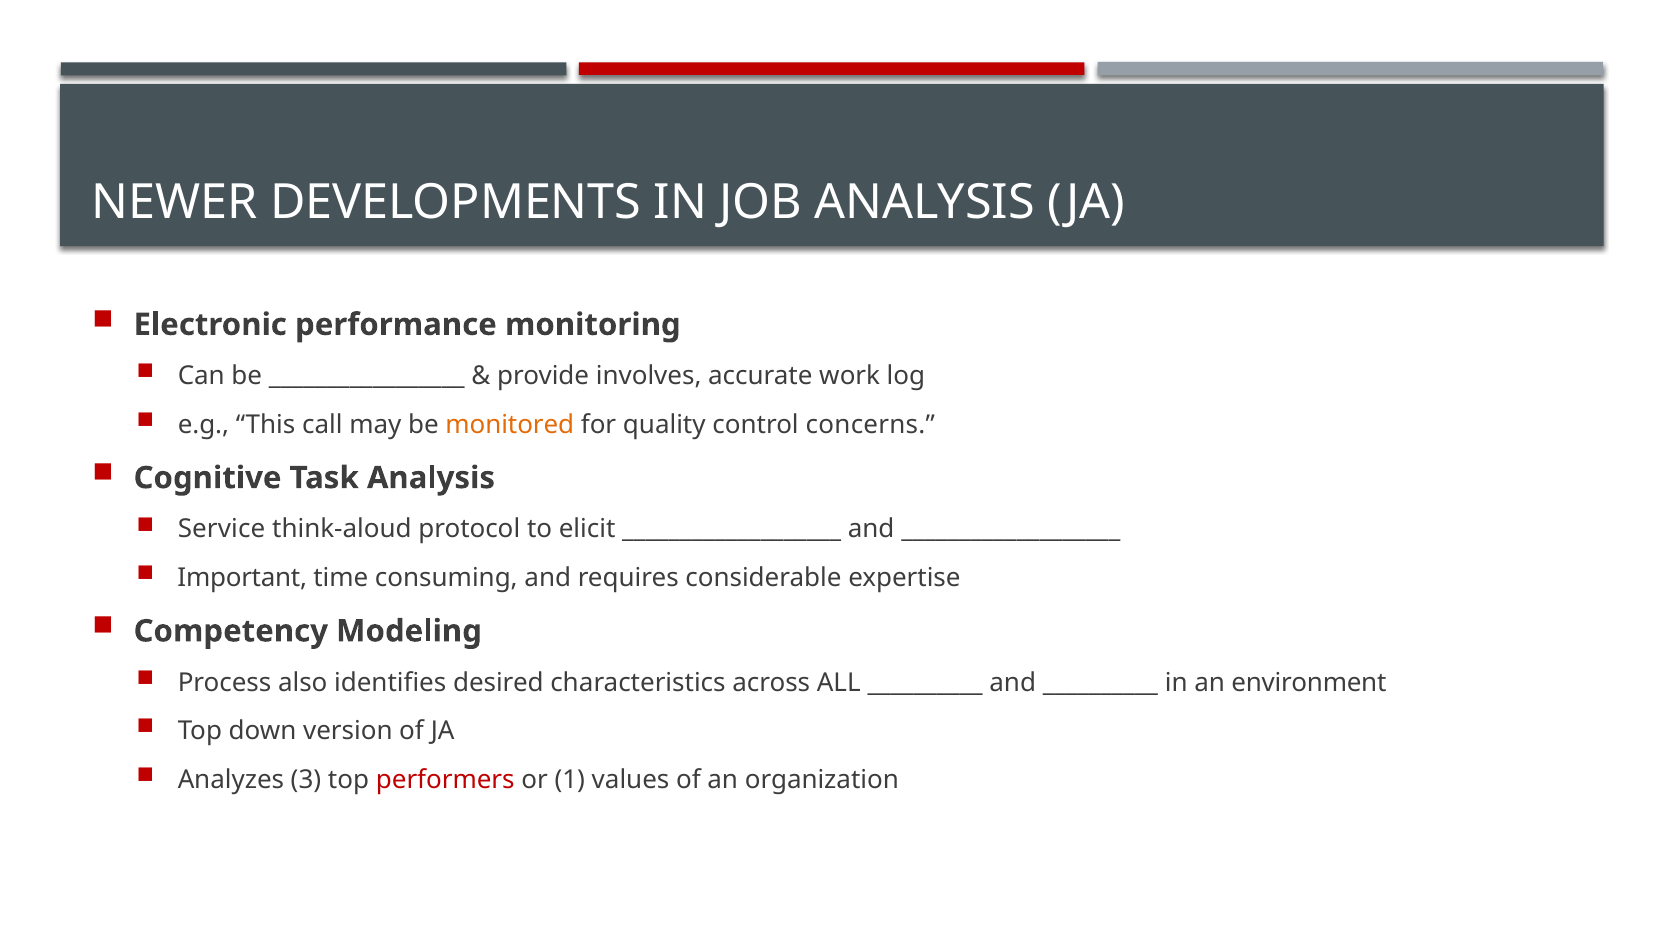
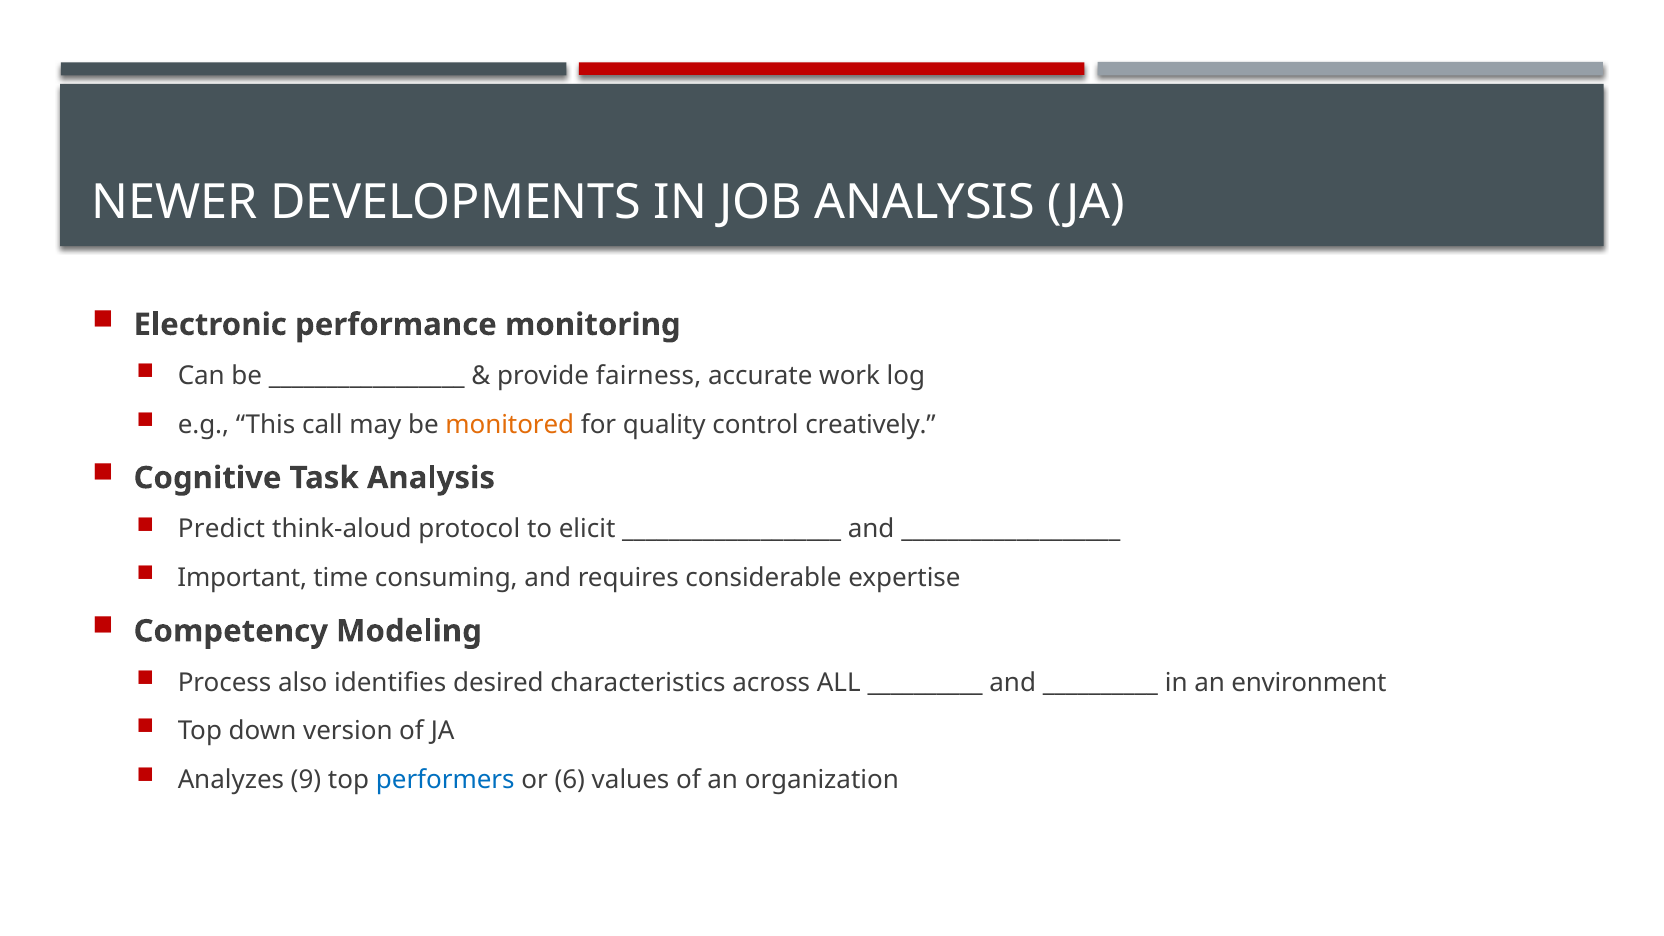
involves: involves -> fairness (649, 376)
concerns: concerns -> creatively (871, 425)
Service: Service -> Predict (221, 529)
3: 3 -> 9 (306, 780)
performers colour: red -> blue (445, 780)
1: 1 -> 6 (570, 780)
